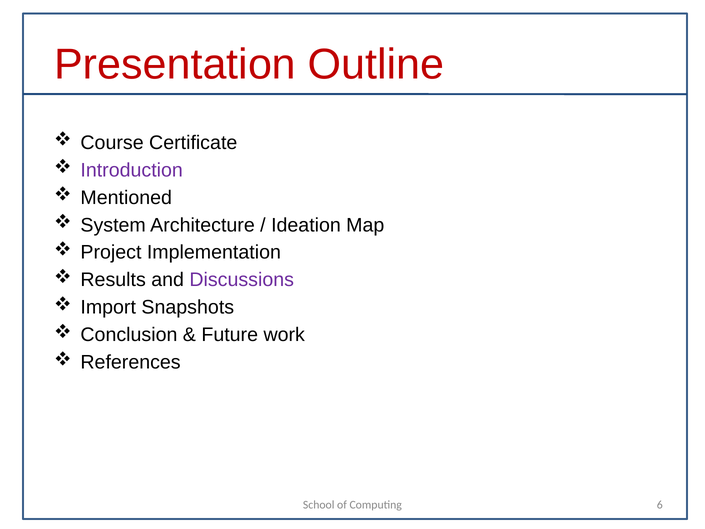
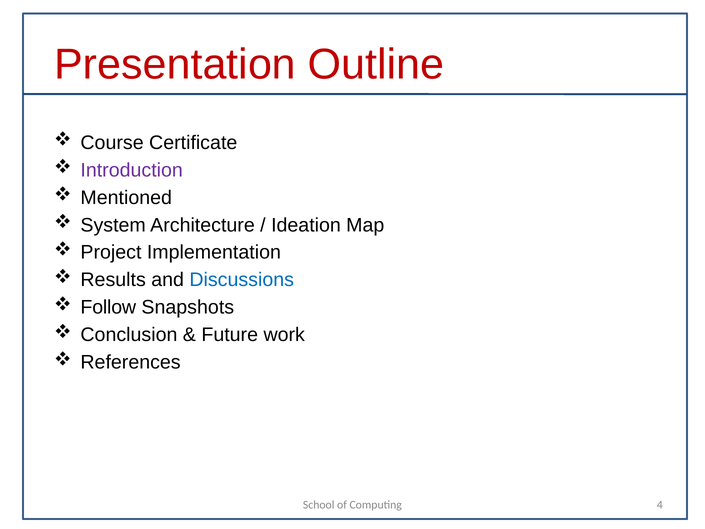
Discussions colour: purple -> blue (242, 280)
Import: Import -> Follow (108, 307)
6: 6 -> 4 (660, 505)
